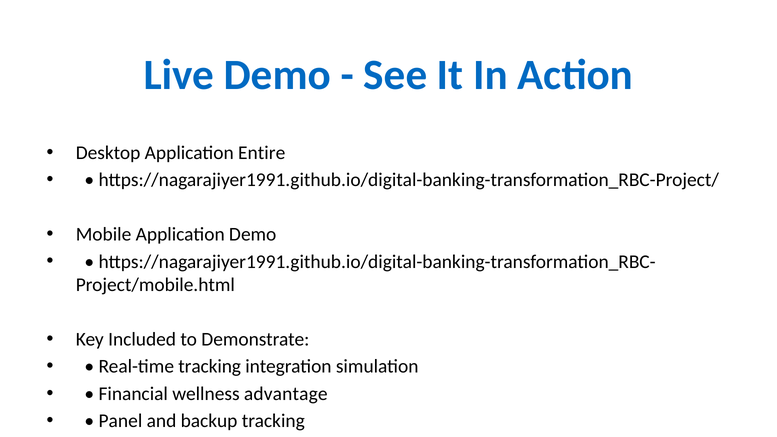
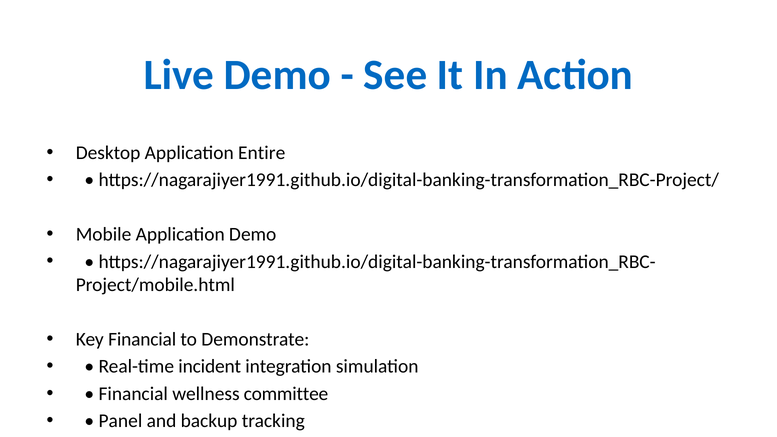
Key Included: Included -> Financial (142, 339)
Real-time tracking: tracking -> incident (210, 367)
advantage: advantage -> committee (286, 394)
